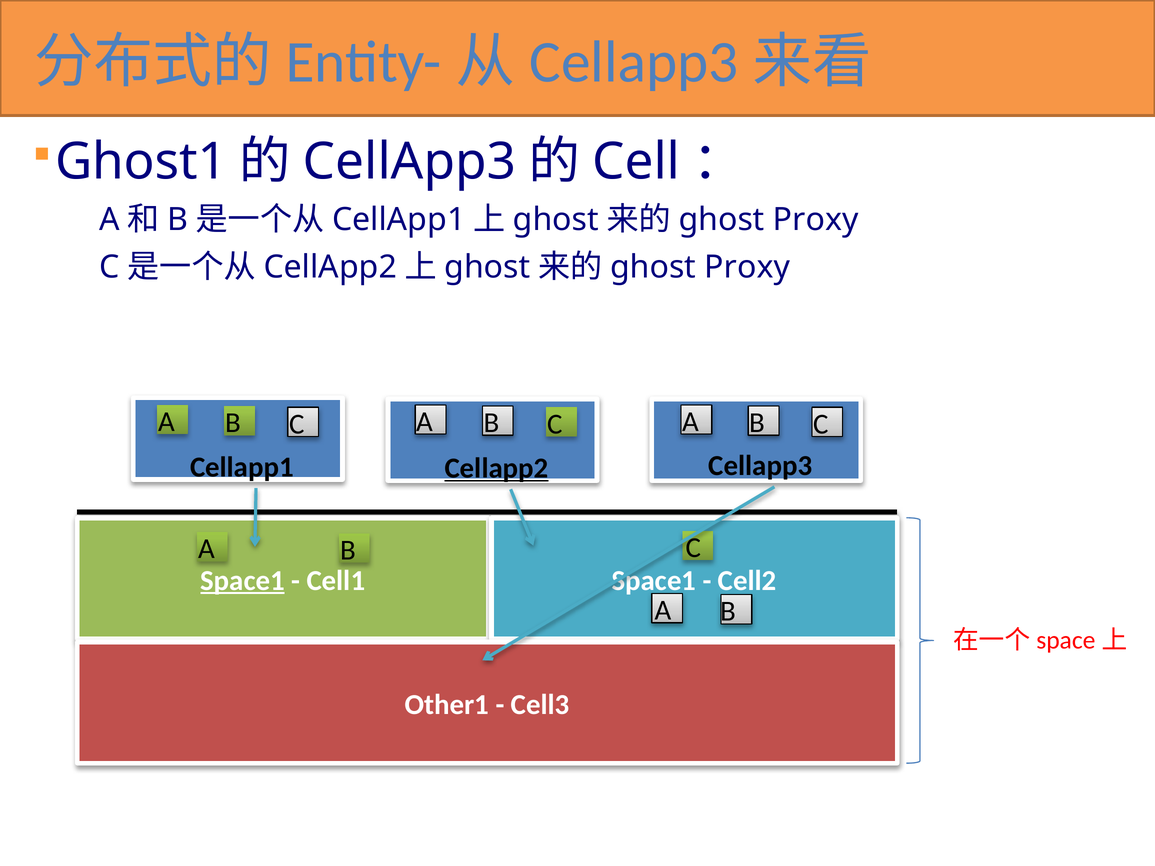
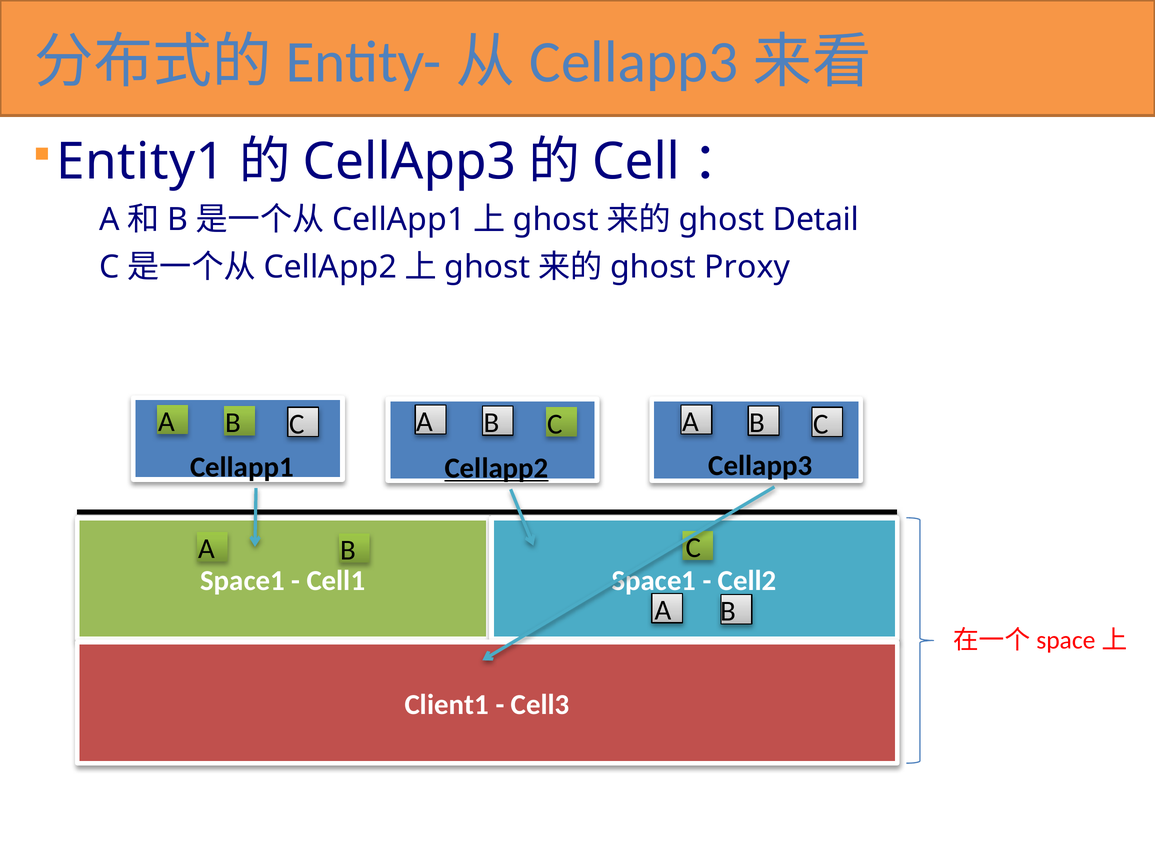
Ghost1: Ghost1 -> Entity1 (141, 162)
Proxy: Proxy -> Detail (816, 220)
Space1 underline: present -> none (243, 581)
Other1: Other1 -> Client1 (447, 705)
